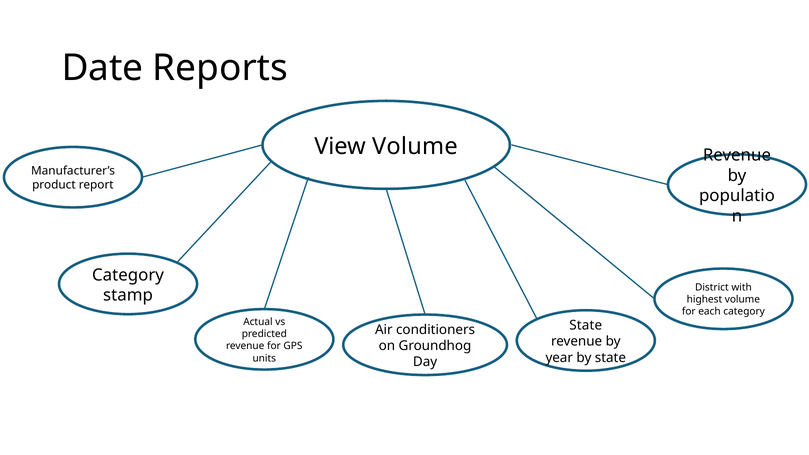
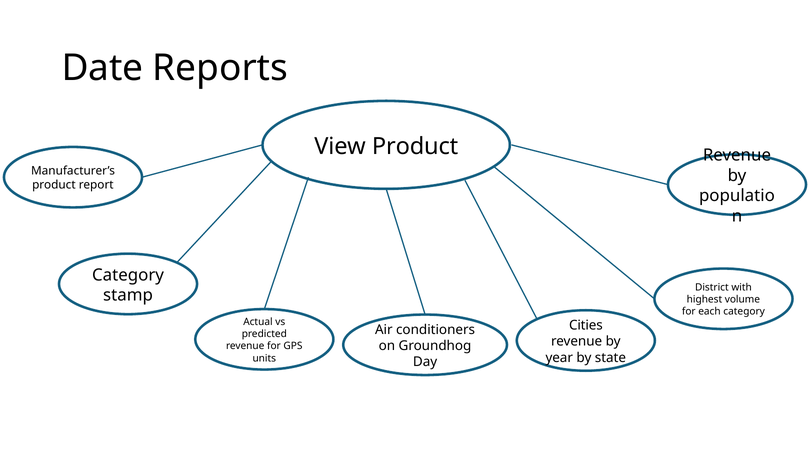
View Volume: Volume -> Product (415, 147)
State: State -> Cities (586, 325)
